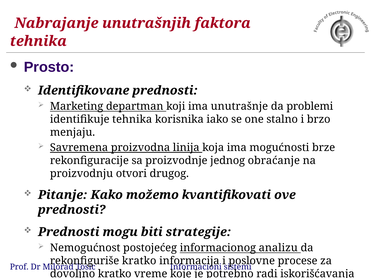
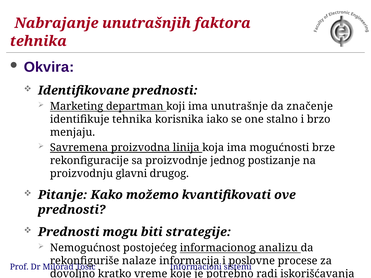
Prosto: Prosto -> Okvira (49, 67)
problemi: problemi -> značenje (310, 107)
obraćanje: obraćanje -> postizanje (274, 161)
otvori: otvori -> glavni (131, 174)
kratko: kratko -> nalaze (139, 261)
